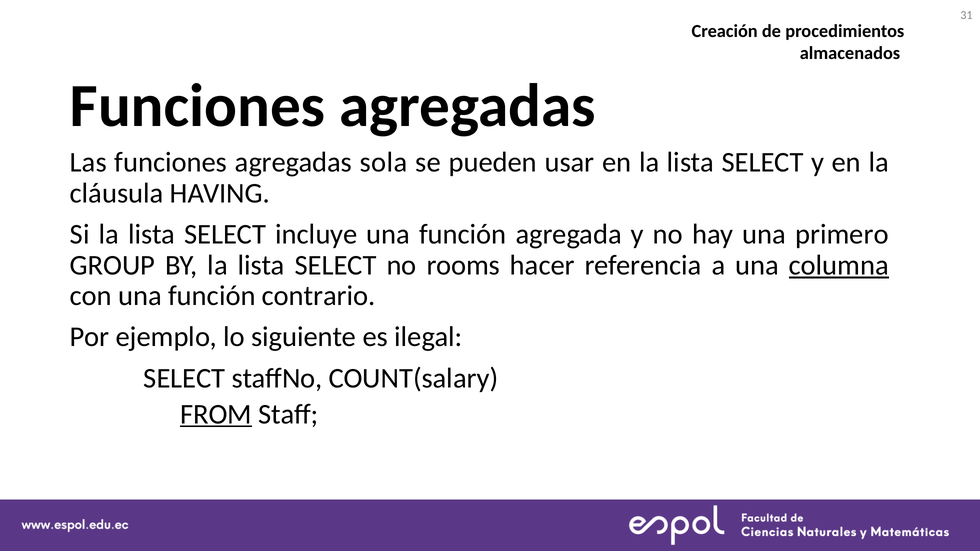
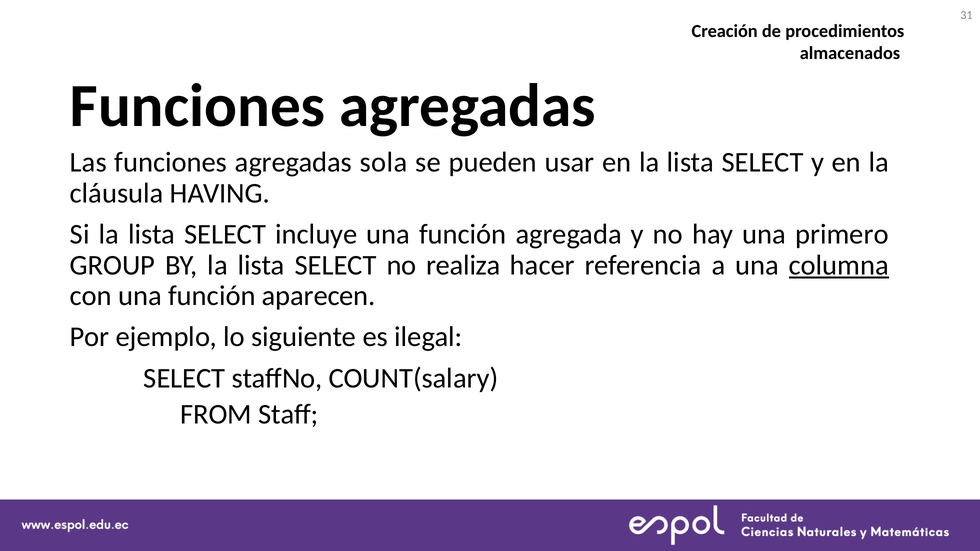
rooms: rooms -> realiza (463, 265)
contrario: contrario -> aparecen (319, 296)
FROM underline: present -> none (216, 414)
